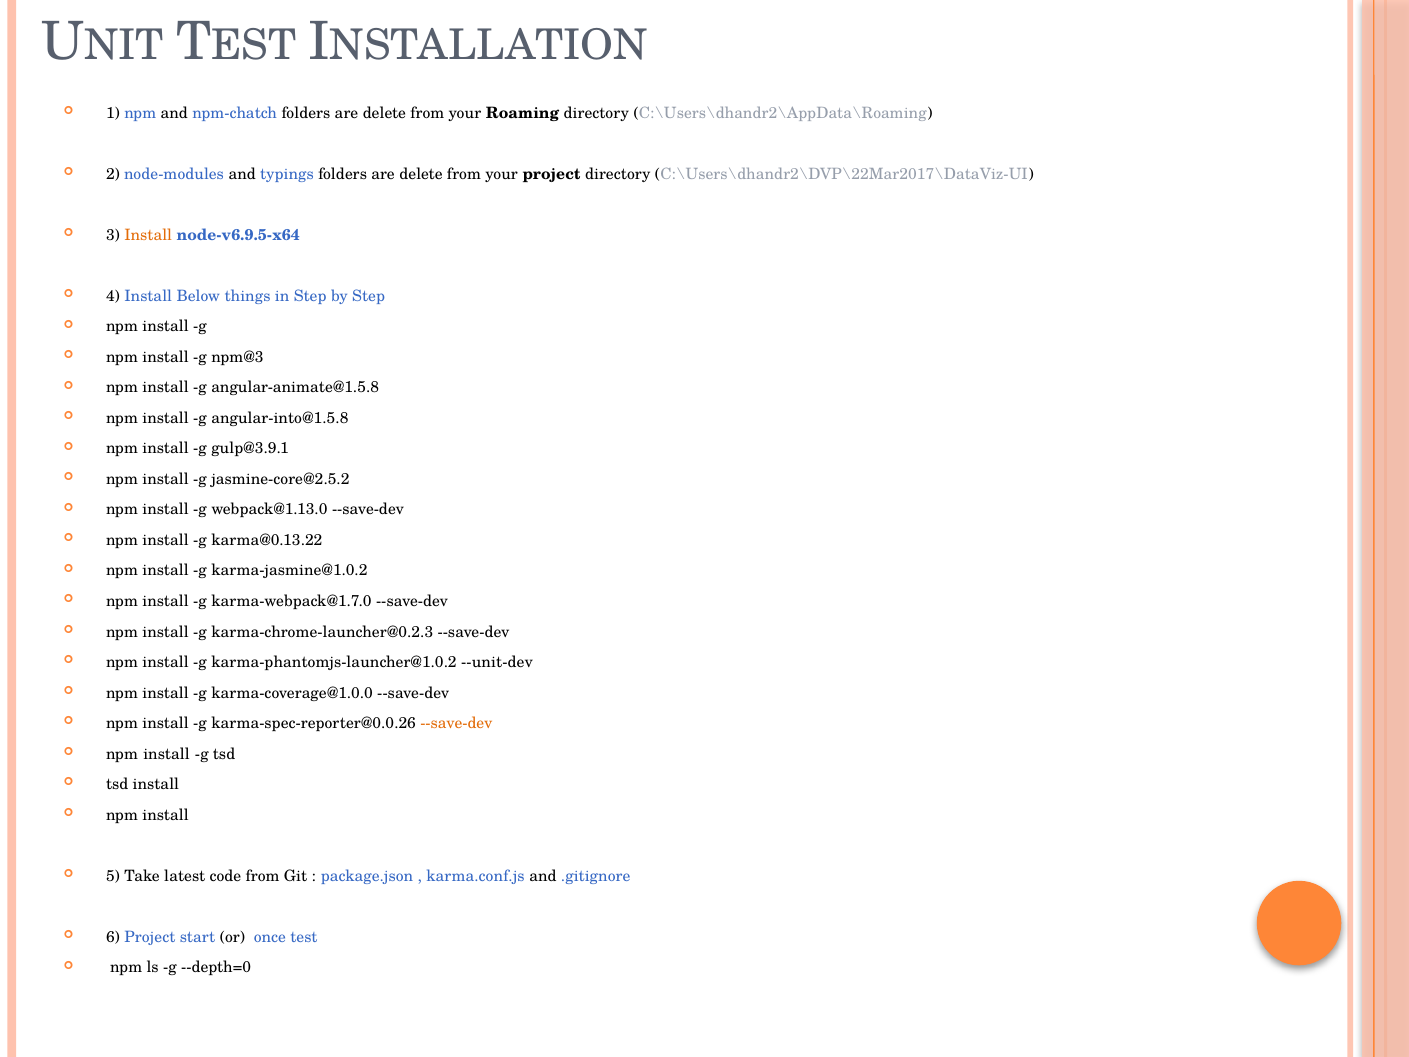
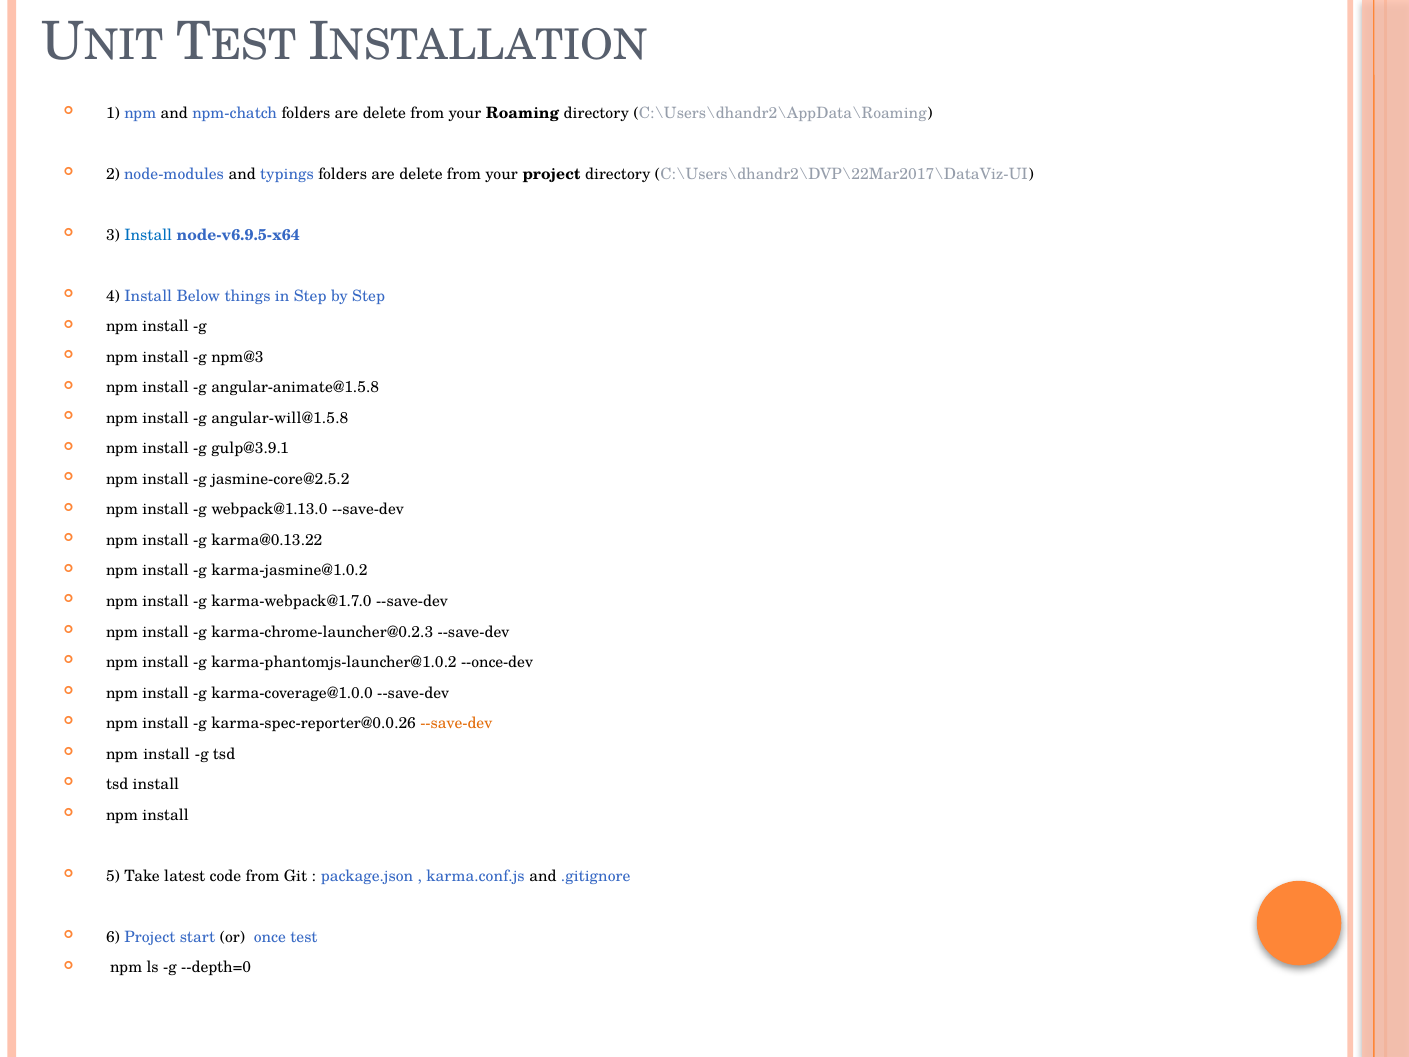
Install colour: orange -> blue (148, 235)
angular-into@1.5.8: angular-into@1.5.8 -> angular-will@1.5.8 (280, 418)
--unit-dev: --unit-dev -> --once-dev (497, 662)
